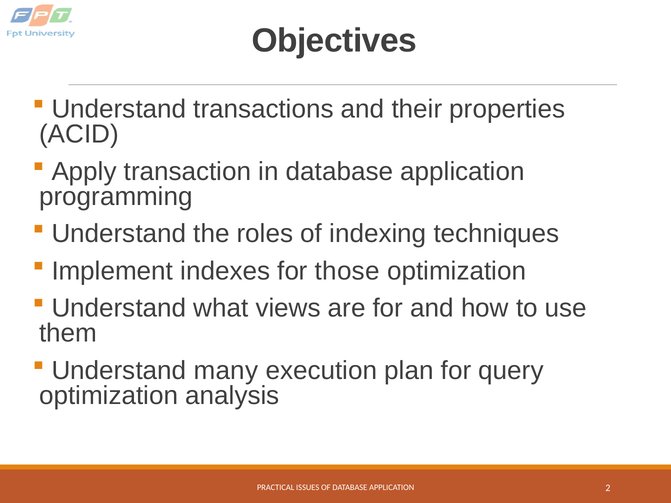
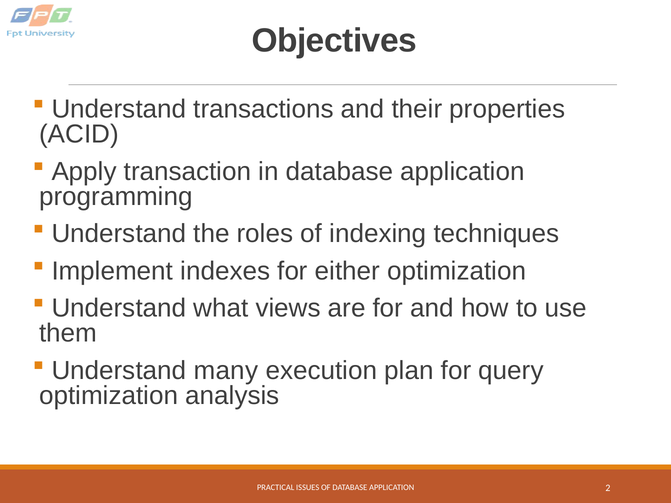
those: those -> either (347, 271)
